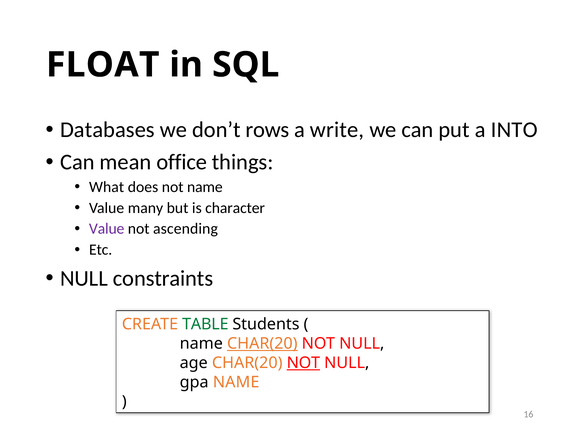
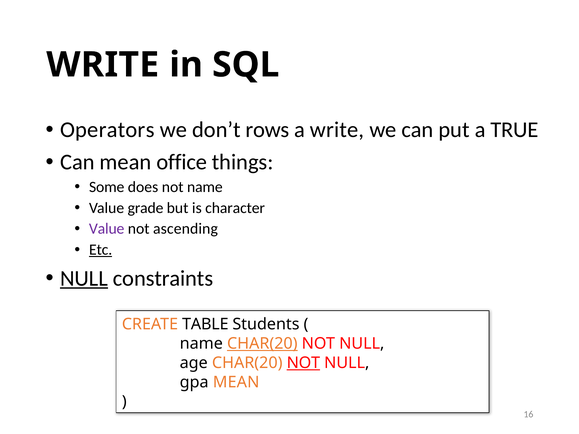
FLOAT: FLOAT -> WRITE (103, 65)
Databases: Databases -> Operators (107, 130)
INTO: INTO -> TRUE (515, 130)
What: What -> Some (107, 187)
many: many -> grade (146, 208)
Etc underline: none -> present (101, 250)
NULL underline: none -> present (84, 279)
TABLE colour: green -> black (205, 324)
gpa NAME: NAME -> MEAN (236, 382)
